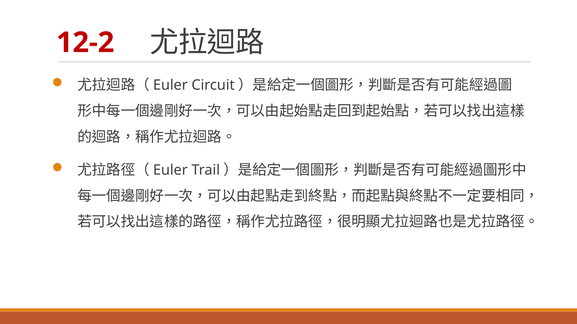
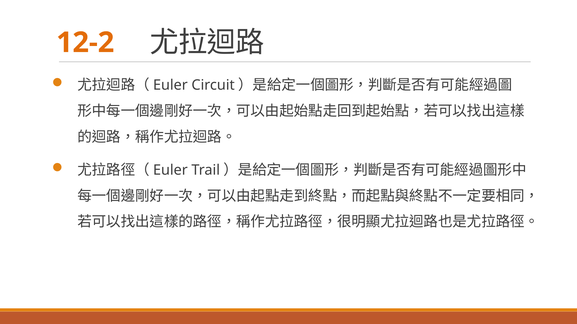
12-2 colour: red -> orange (85, 43)
